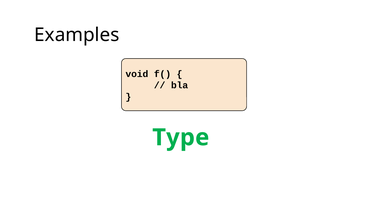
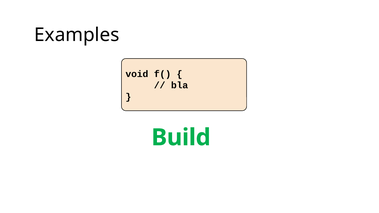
Type: Type -> Build (181, 138)
